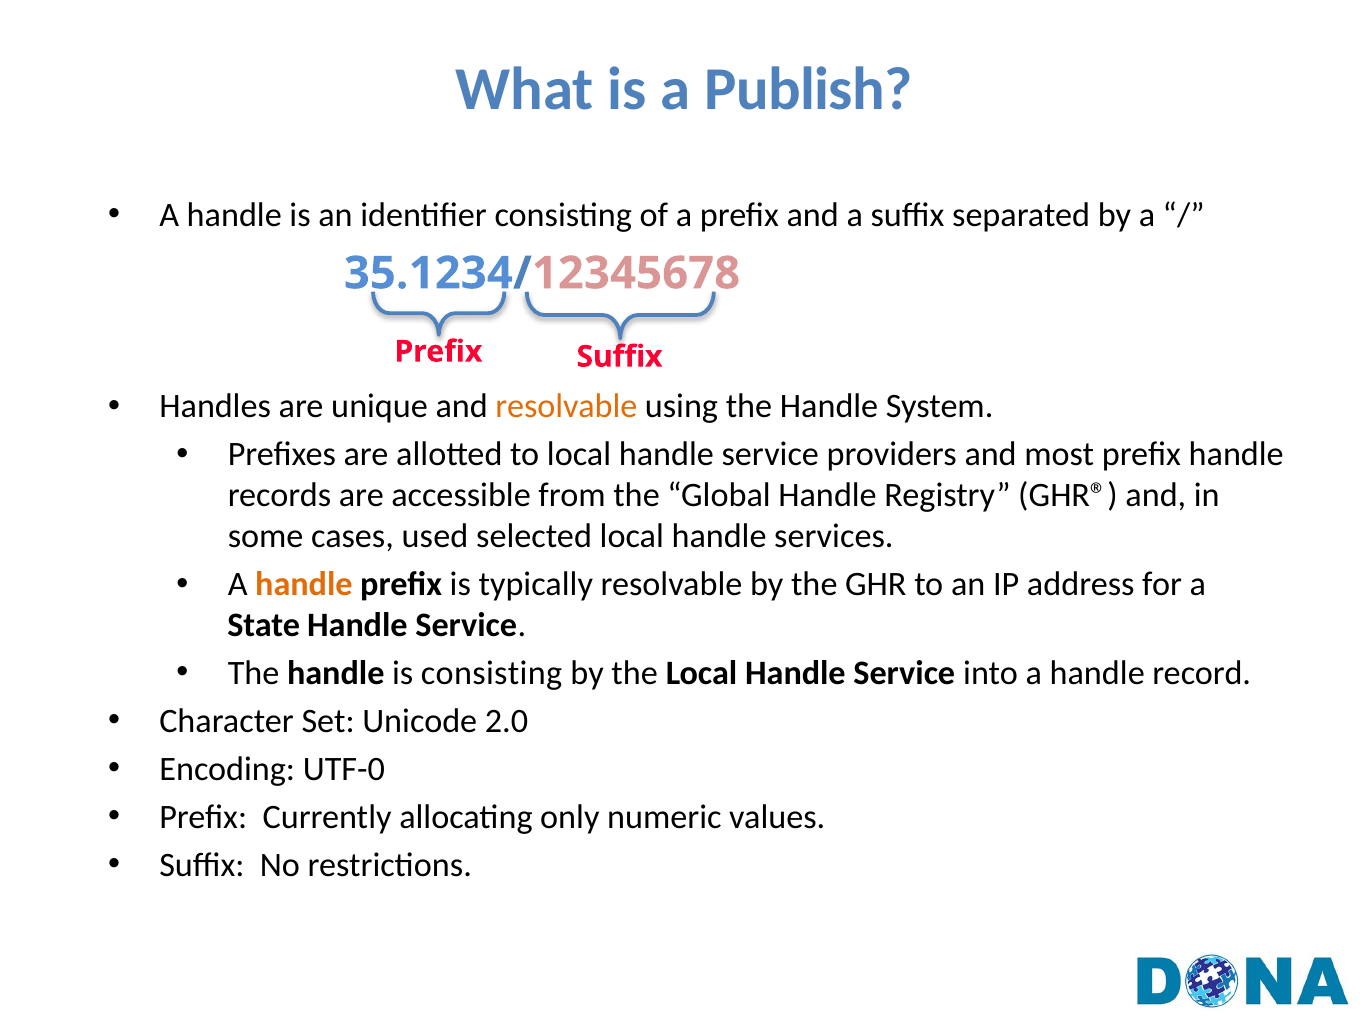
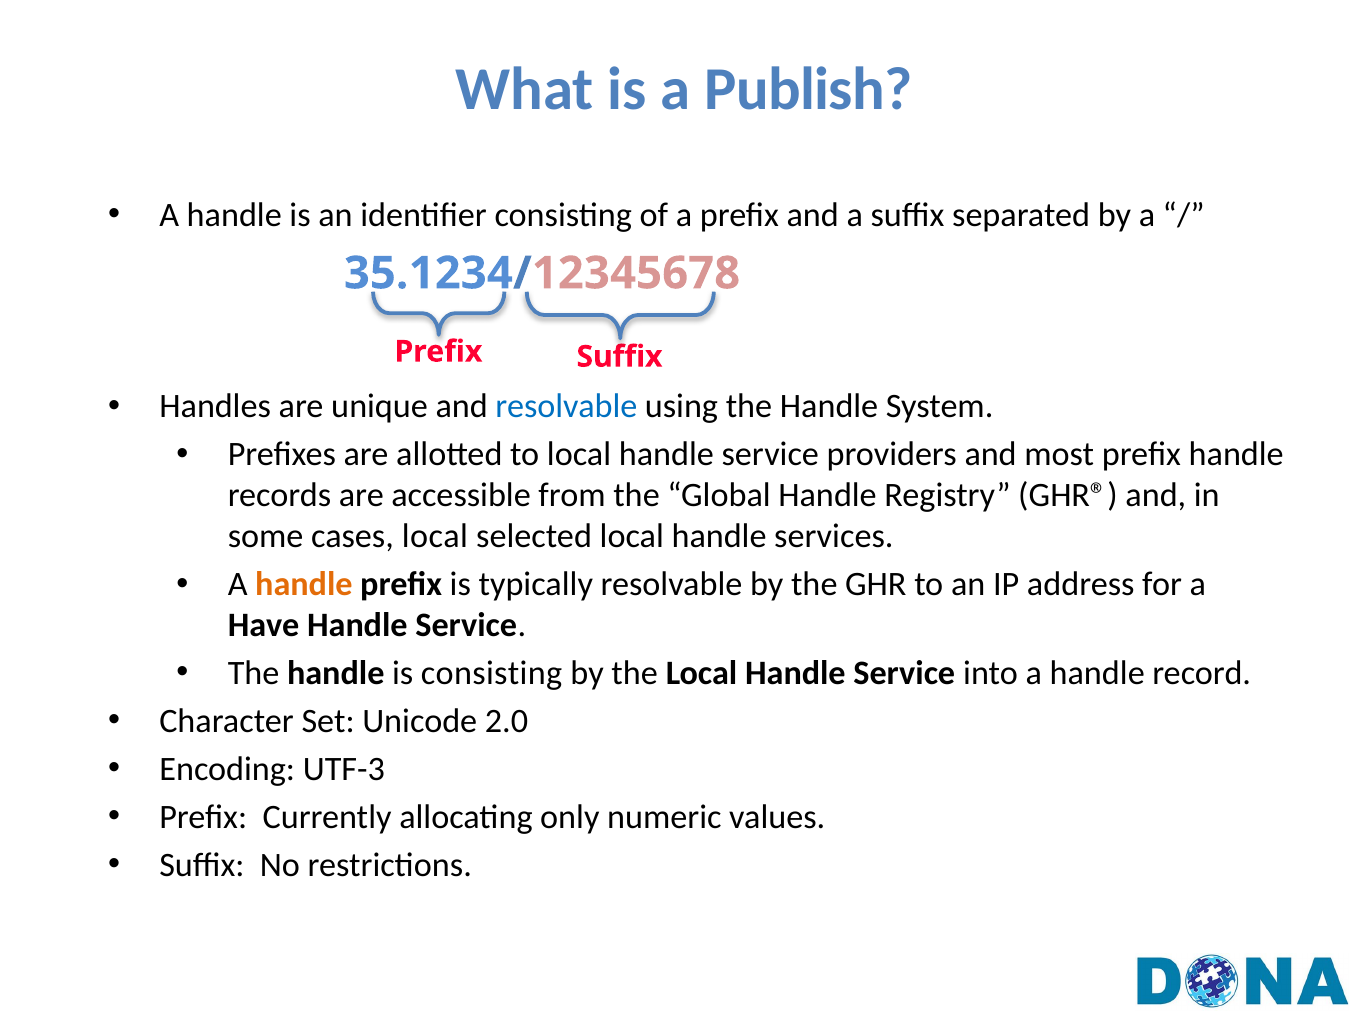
resolvable colour: orange -> blue (566, 407)
cases used: used -> local (435, 537)
State: State -> Have (264, 626)
UTF-0: UTF-0 -> UTF-3 (344, 769)
